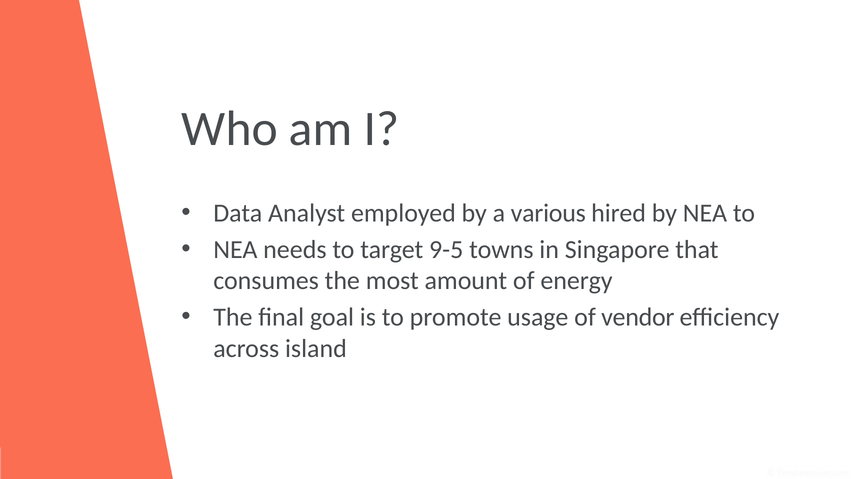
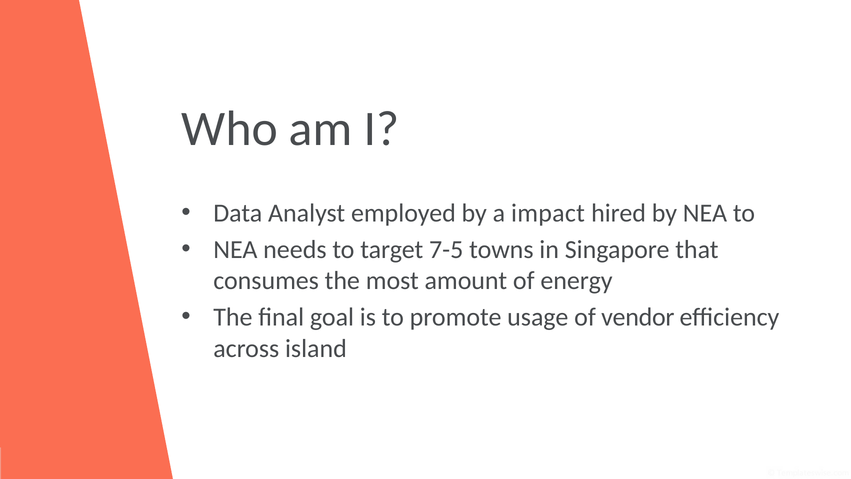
various: various -> impact (548, 213)
9-5: 9-5 -> 7-5 (446, 250)
